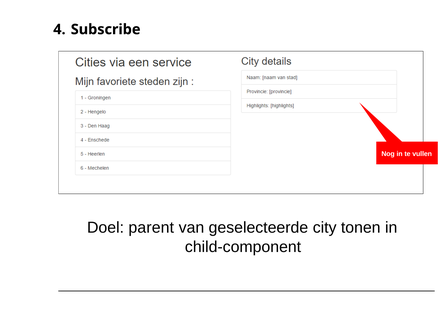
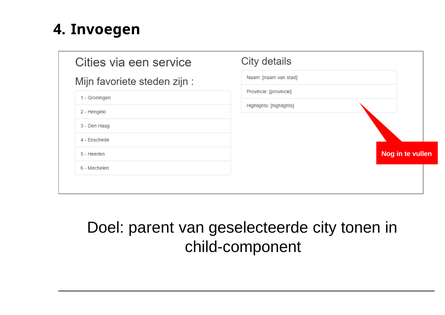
Subscribe: Subscribe -> Invoegen (106, 29)
